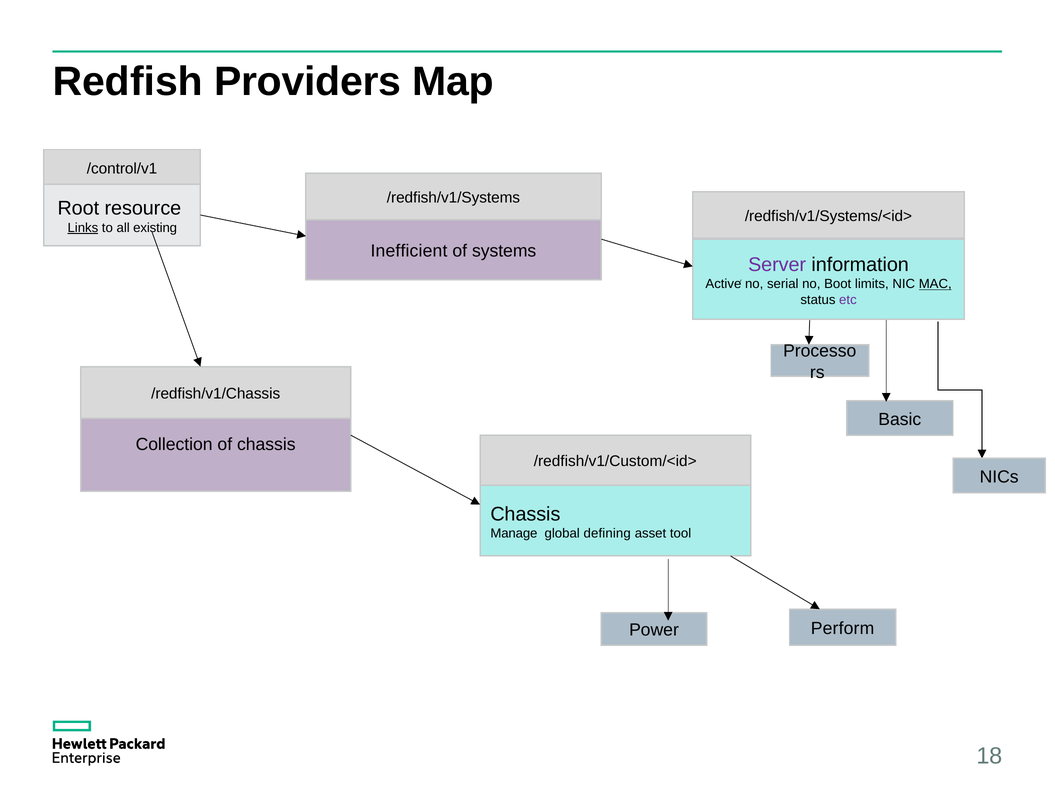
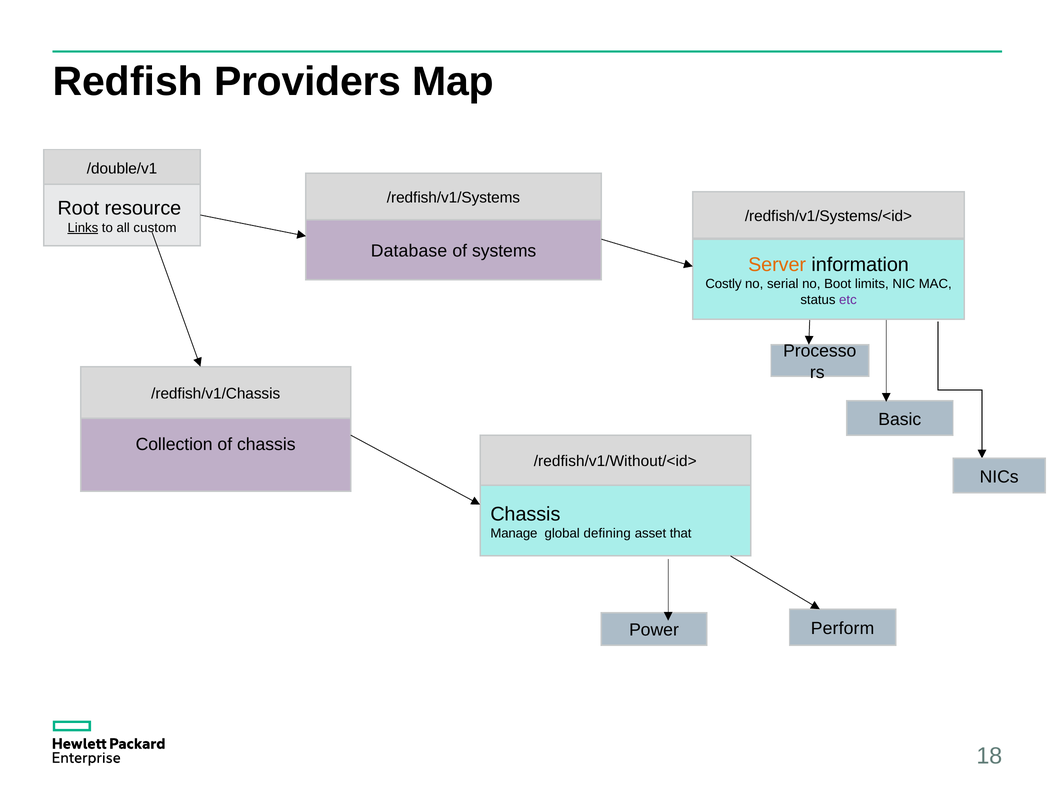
/control/v1: /control/v1 -> /double/v1 (122, 169)
existing: existing -> custom (155, 228)
Inefficient: Inefficient -> Database (409, 251)
Server colour: purple -> orange (777, 265)
Active: Active -> Costly (723, 284)
MAC underline: present -> none (935, 284)
/redfish/v1/Custom/<id>: /redfish/v1/Custom/<id> -> /redfish/v1/Without/<id> (615, 461)
tool: tool -> that (681, 534)
